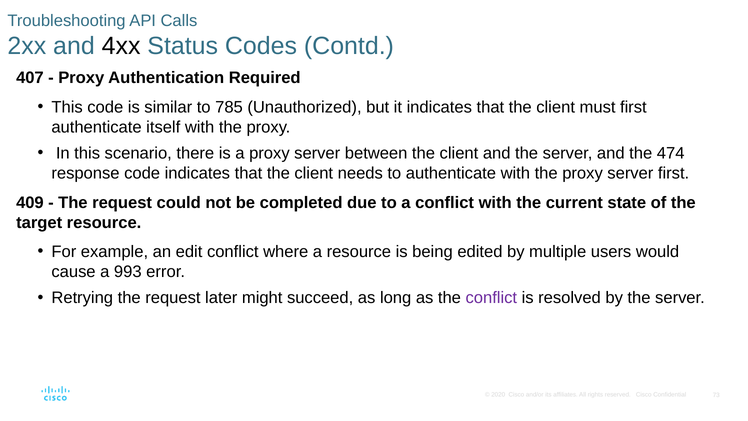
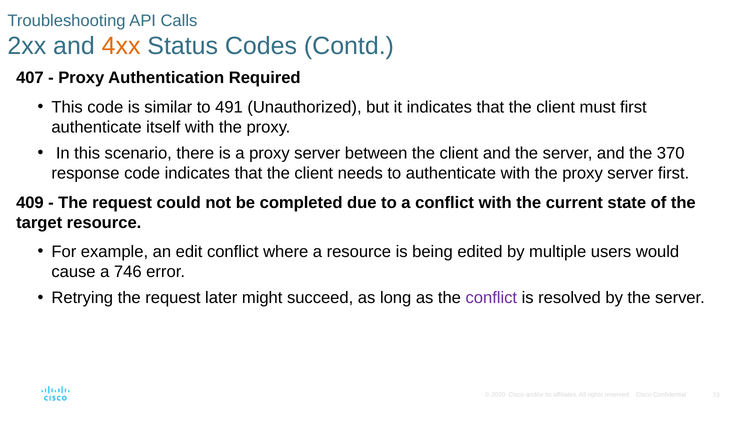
4xx colour: black -> orange (121, 46)
785: 785 -> 491 (229, 107)
474: 474 -> 370 (671, 153)
993: 993 -> 746 (128, 272)
